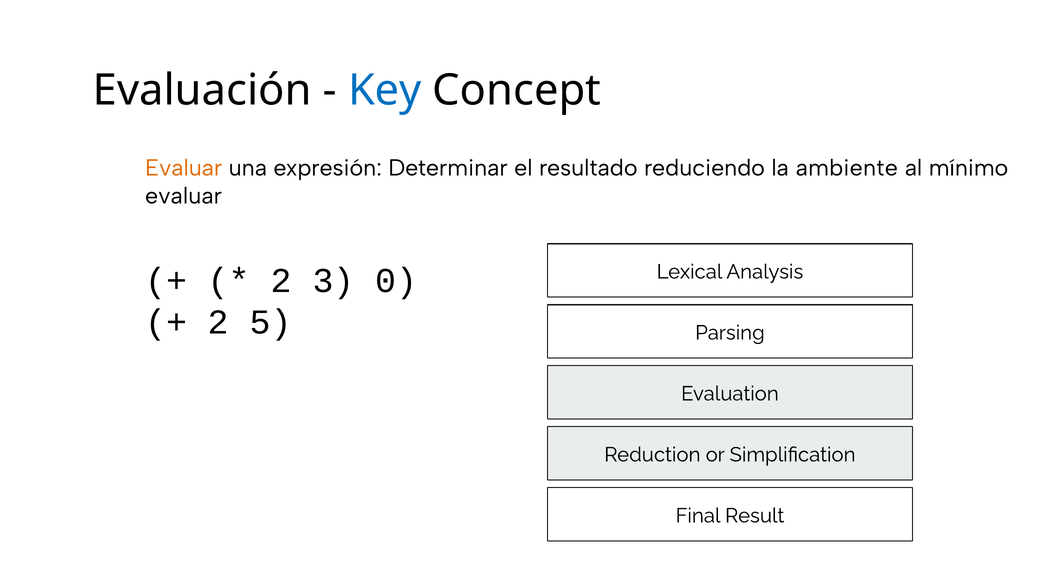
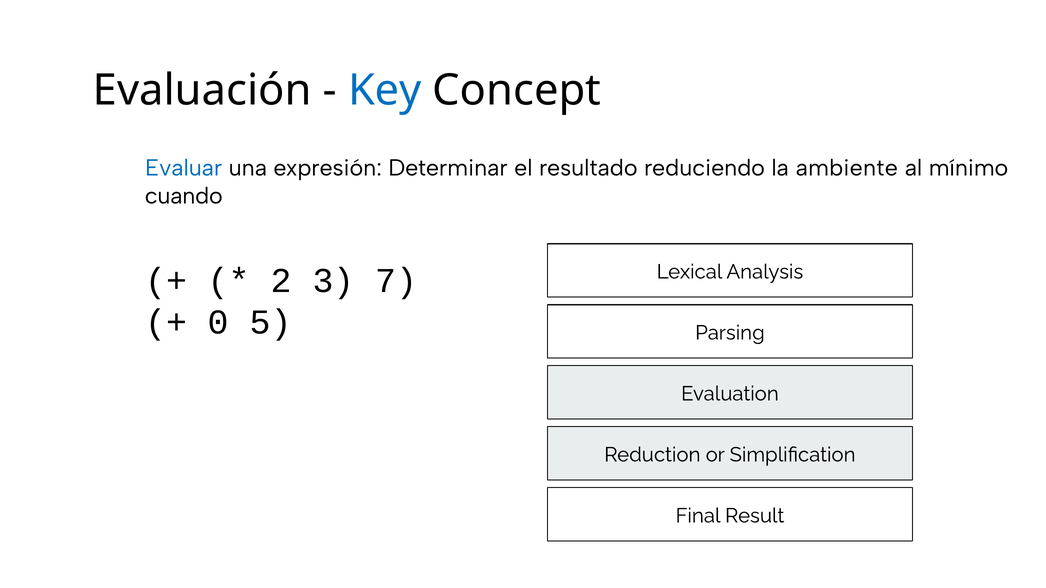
Evaluar colour: orange -> blue (184, 168)
evaluar: evaluar -> cuando (184, 196)
0: 0 -> 7 (396, 281)
2: 2 -> 0 (218, 323)
